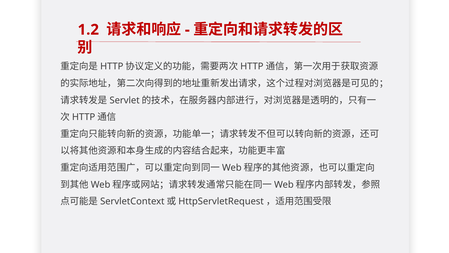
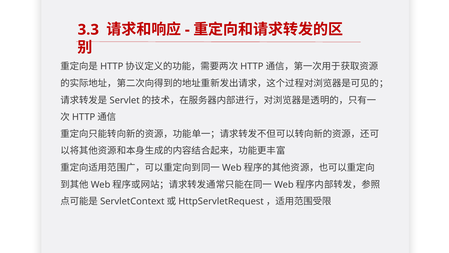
1.2: 1.2 -> 3.3 (88, 30)
